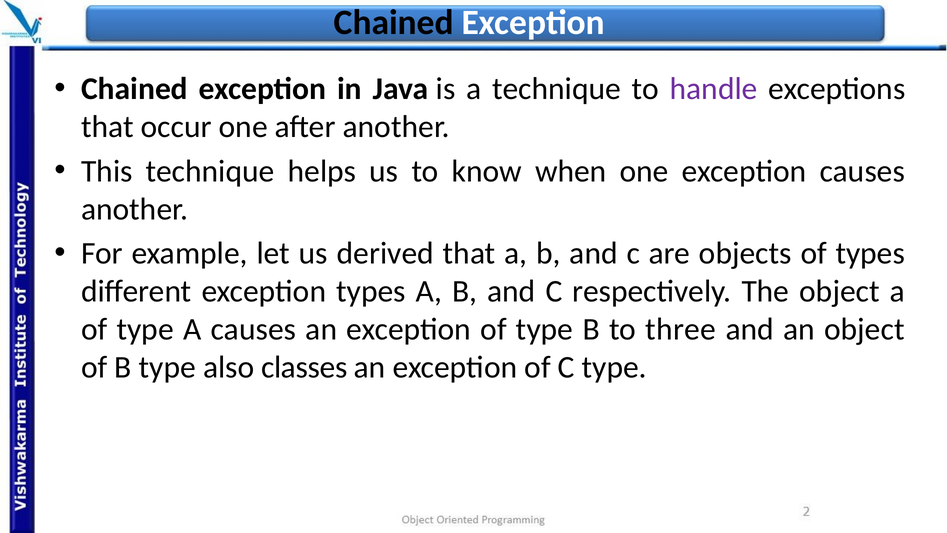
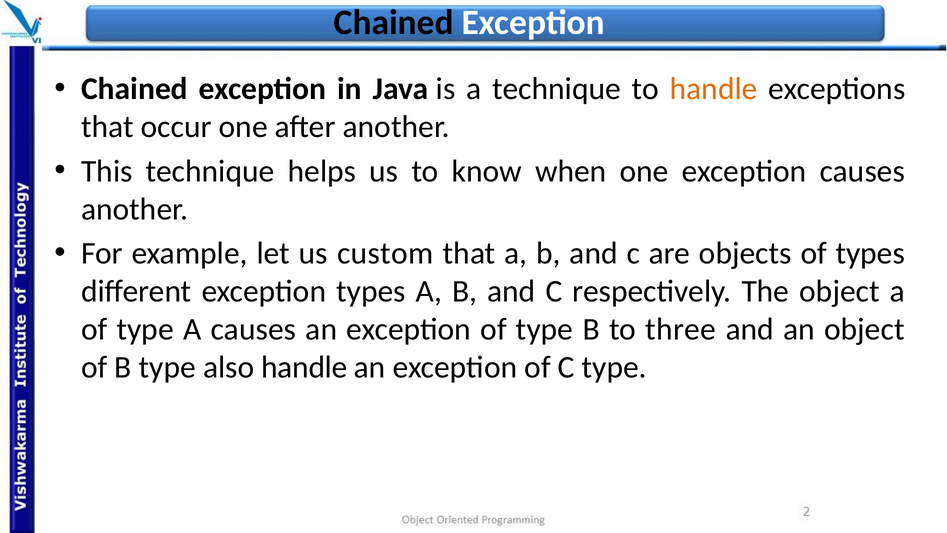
handle colour: purple -> orange (714, 89)
derived: derived -> custom (385, 253)
also classes: classes -> handle (304, 367)
